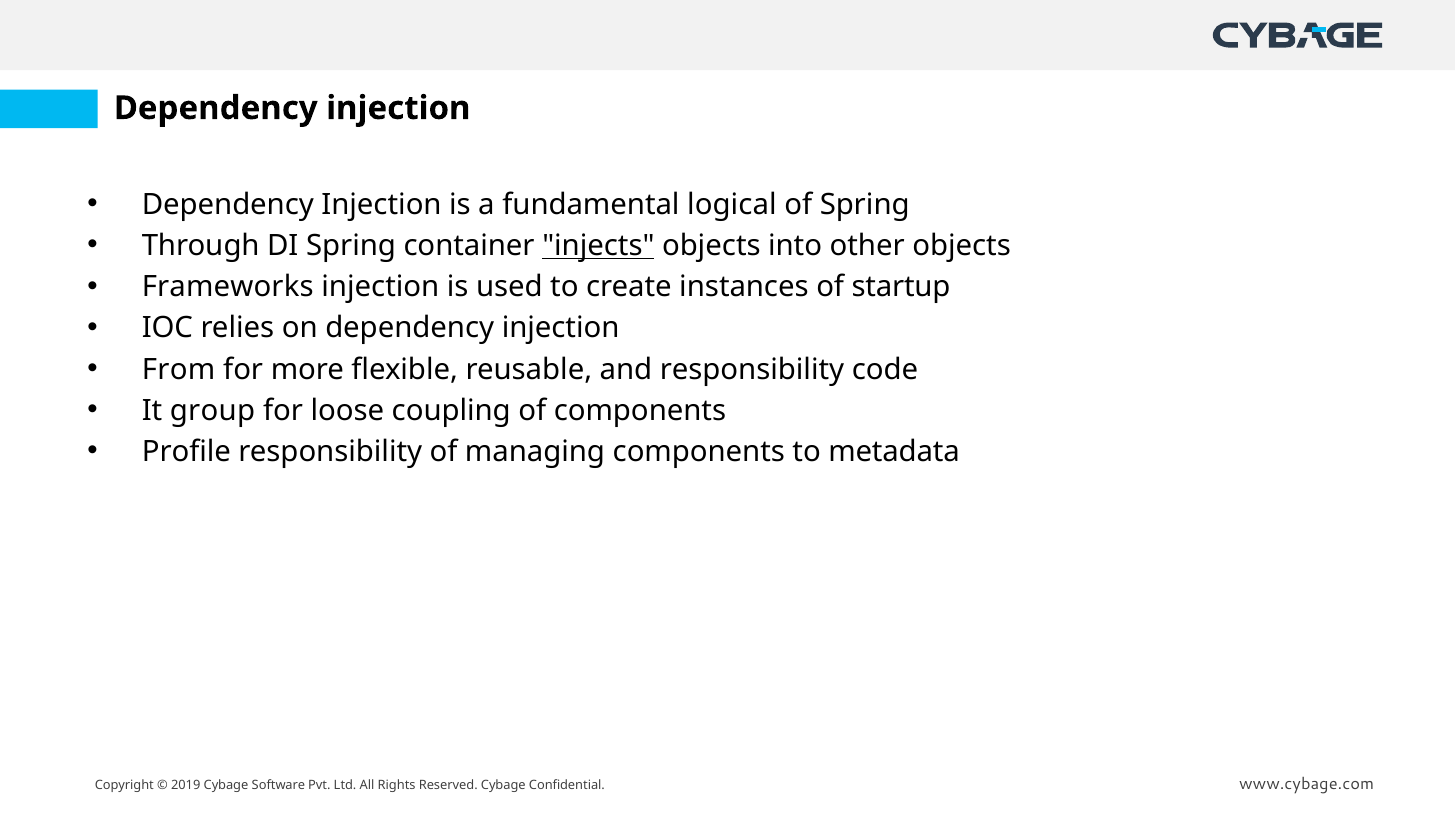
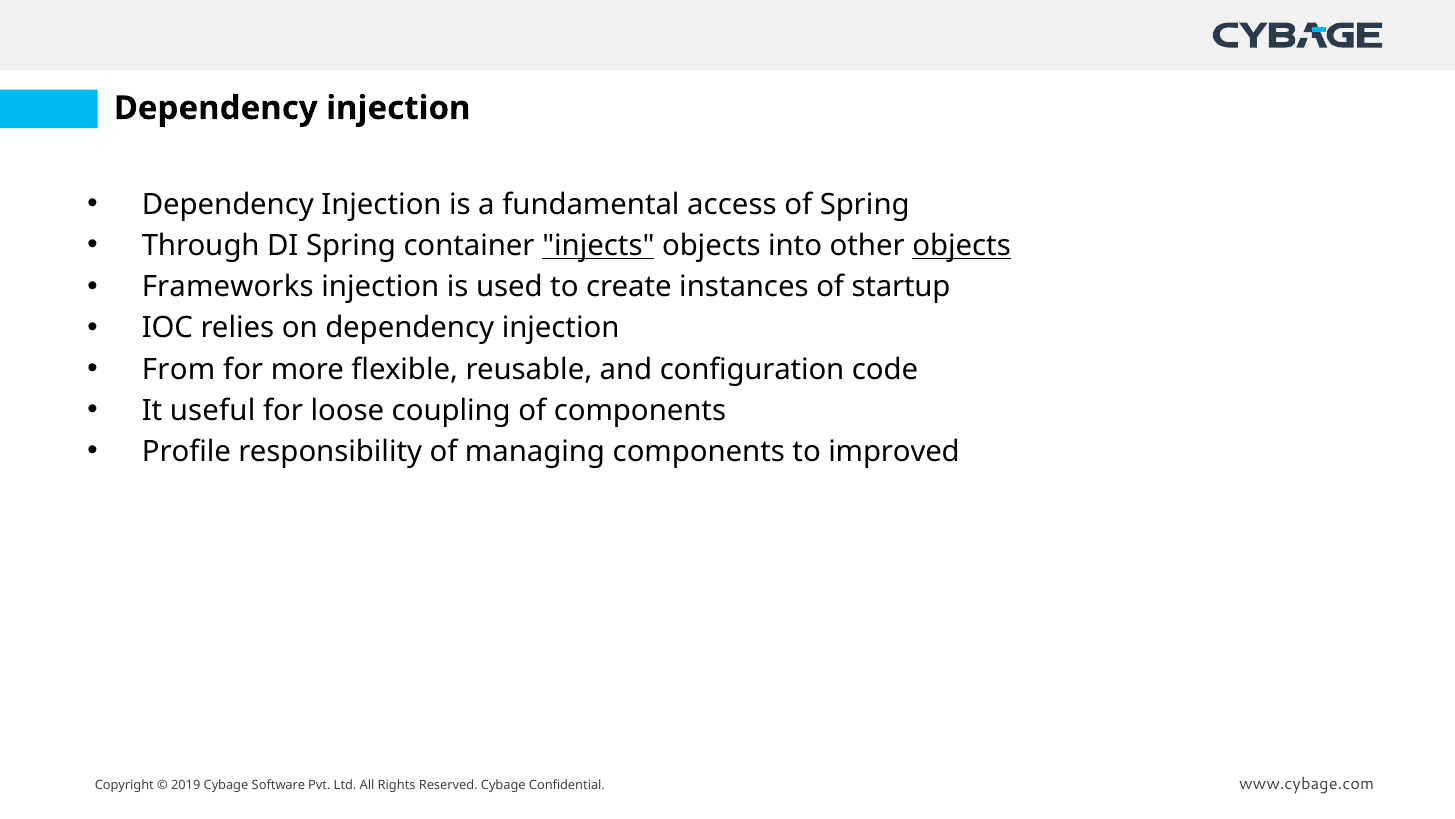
logical: logical -> access (732, 205)
objects underline: none -> present (962, 246)
and responsibility: responsibility -> configuration (752, 369)
group: group -> useful (213, 410)
metadata: metadata -> improved (894, 451)
